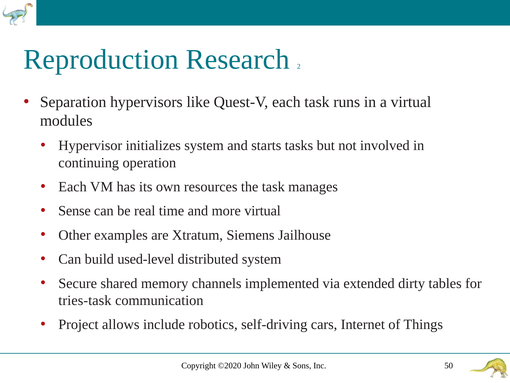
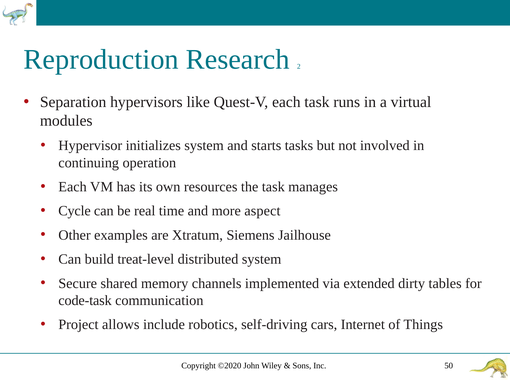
Sense: Sense -> Cycle (74, 211)
more virtual: virtual -> aspect (262, 211)
used-level: used-level -> treat-level (146, 259)
tries-task: tries-task -> code-task (85, 300)
